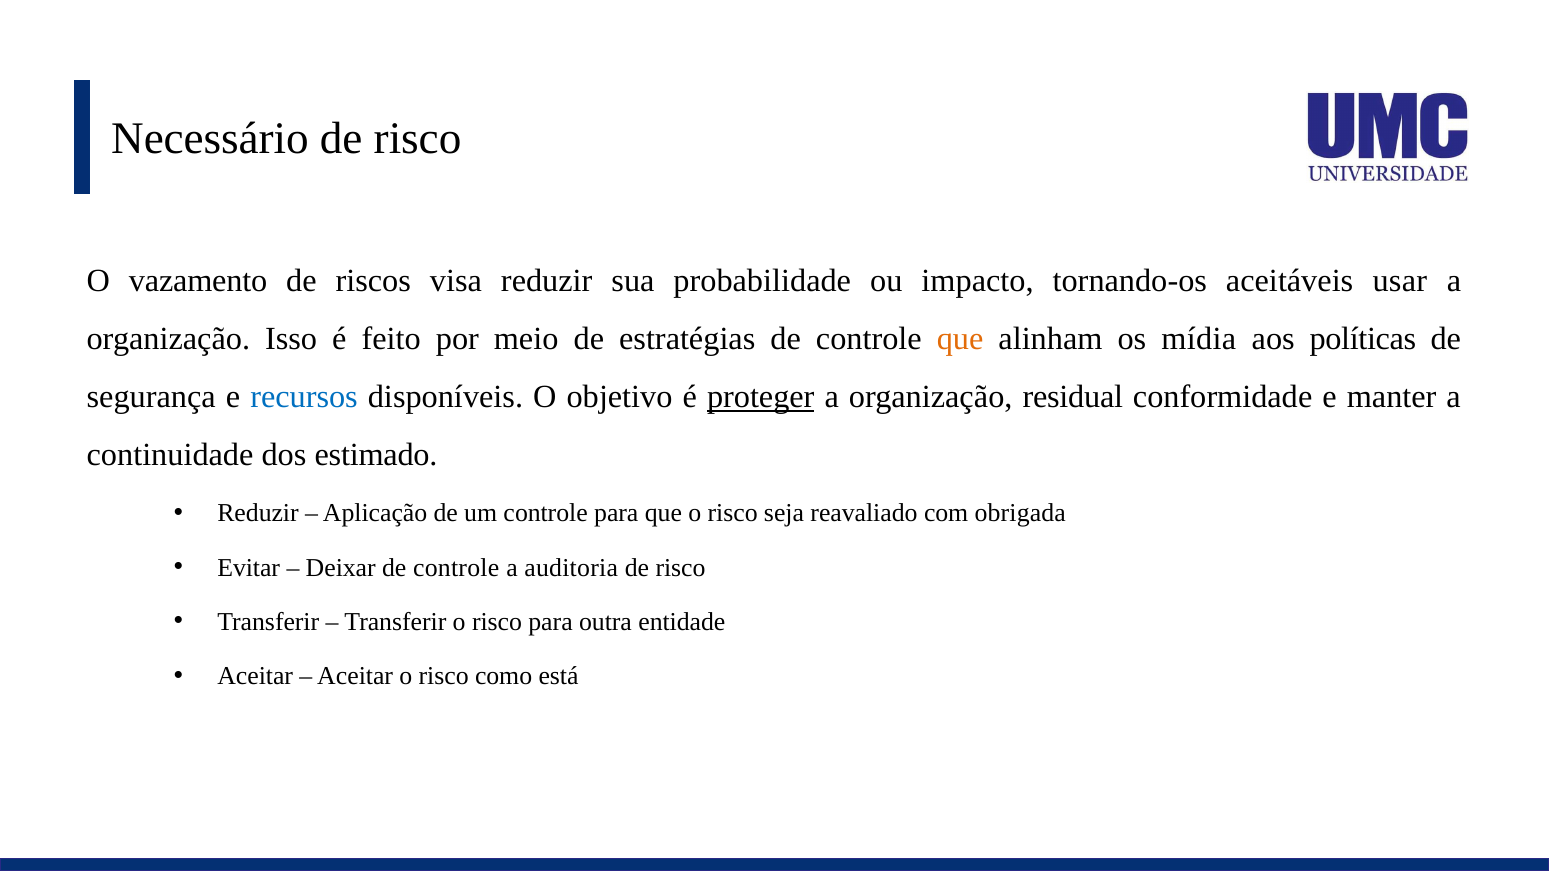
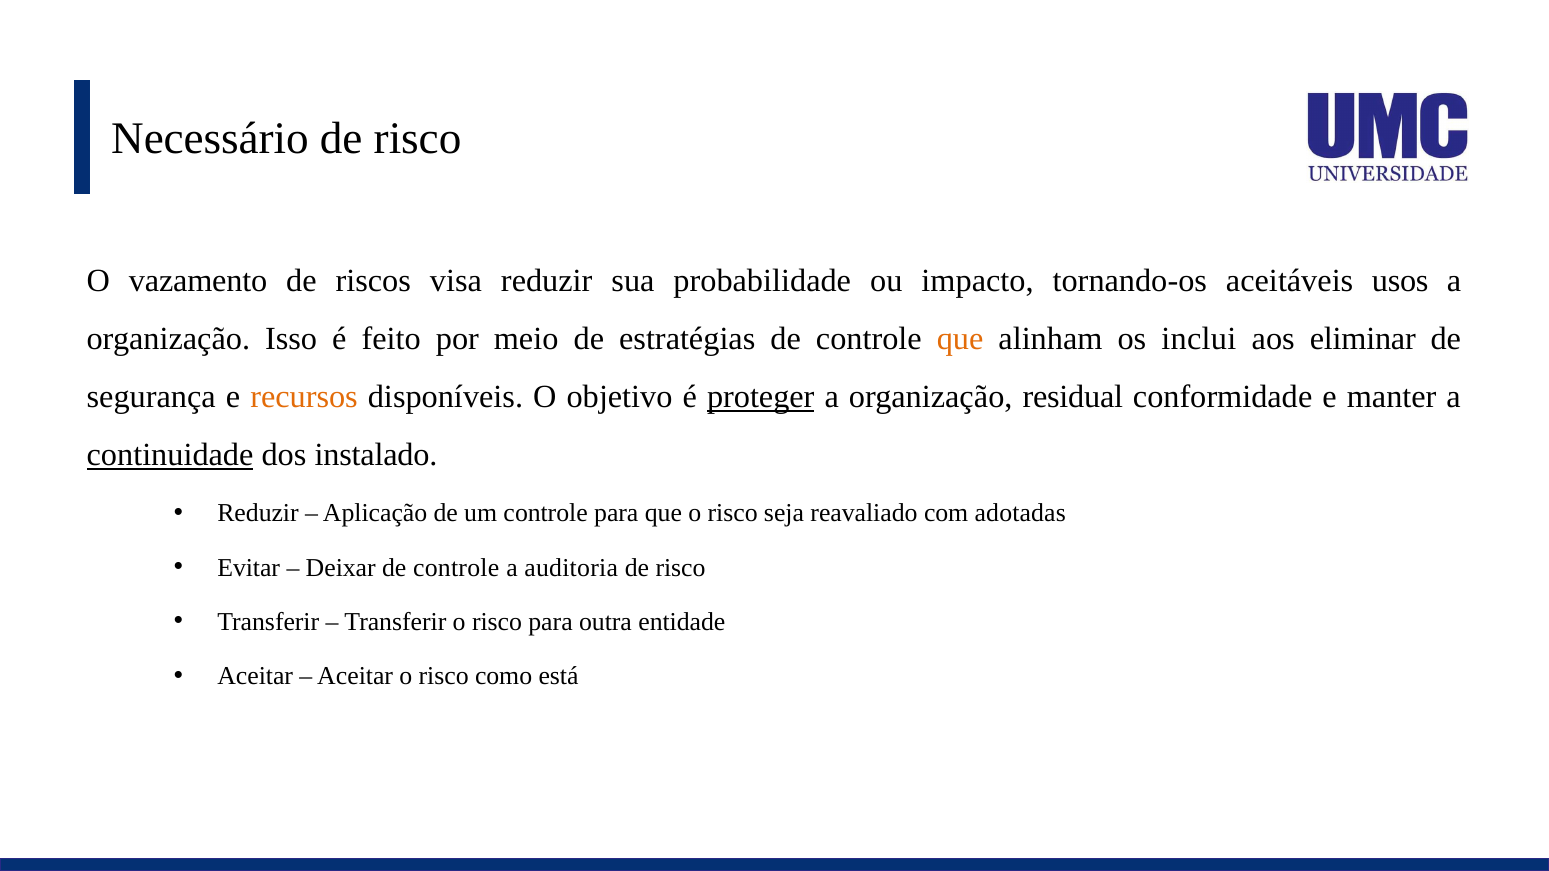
usar: usar -> usos (1400, 281)
mídia: mídia -> inclui (1199, 339)
políticas: políticas -> eliminar (1363, 339)
recursos colour: blue -> orange (304, 397)
continuidade underline: none -> present (170, 455)
estimado: estimado -> instalado (376, 455)
obrigada: obrigada -> adotadas (1020, 513)
